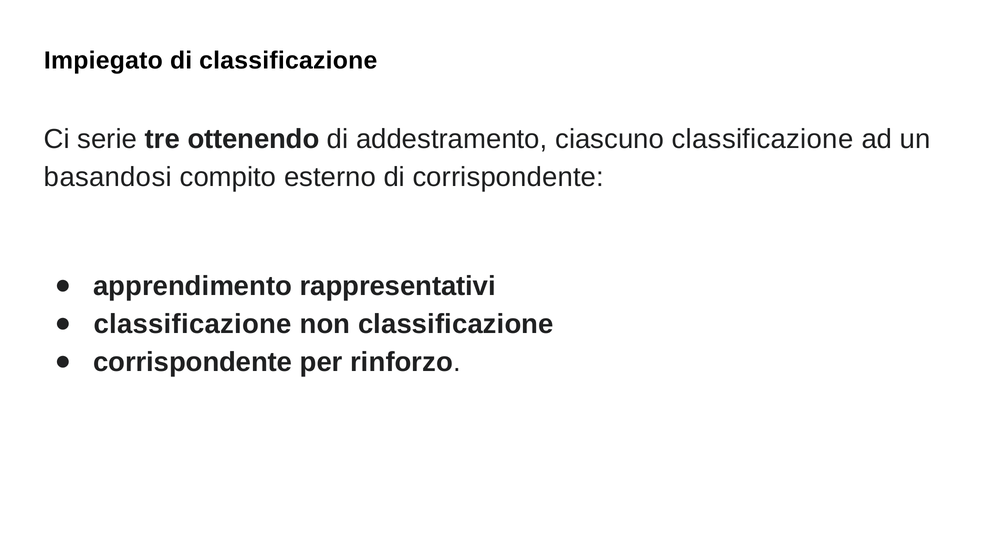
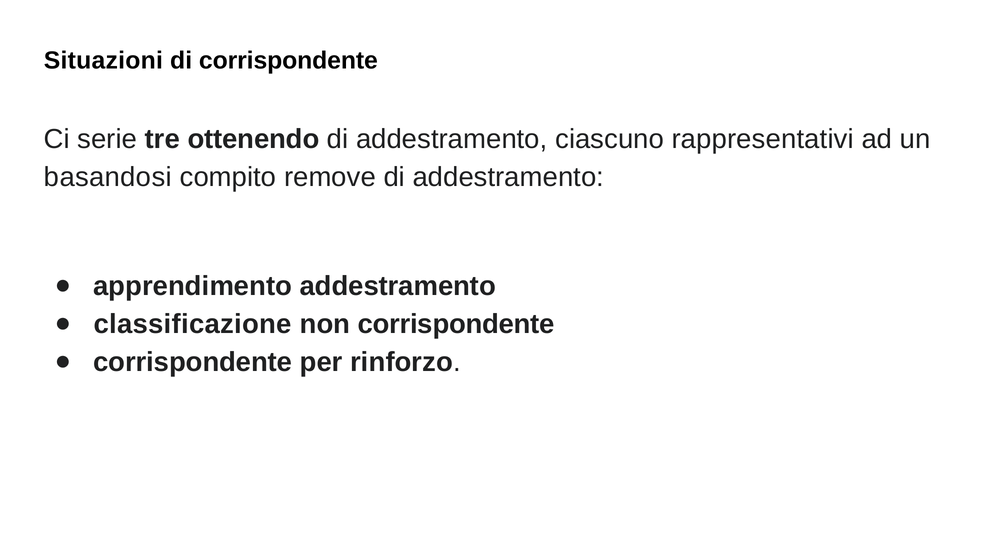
Impiegato: Impiegato -> Situazioni (103, 61)
di classificazione: classificazione -> corrispondente (288, 61)
ciascuno classificazione: classificazione -> rappresentativi (763, 139)
esterno: esterno -> remove (330, 177)
corrispondente: corrispondente -> addestramento (508, 177)
apprendimento rappresentativi: rappresentativi -> addestramento (398, 286)
non classificazione: classificazione -> corrispondente (456, 324)
